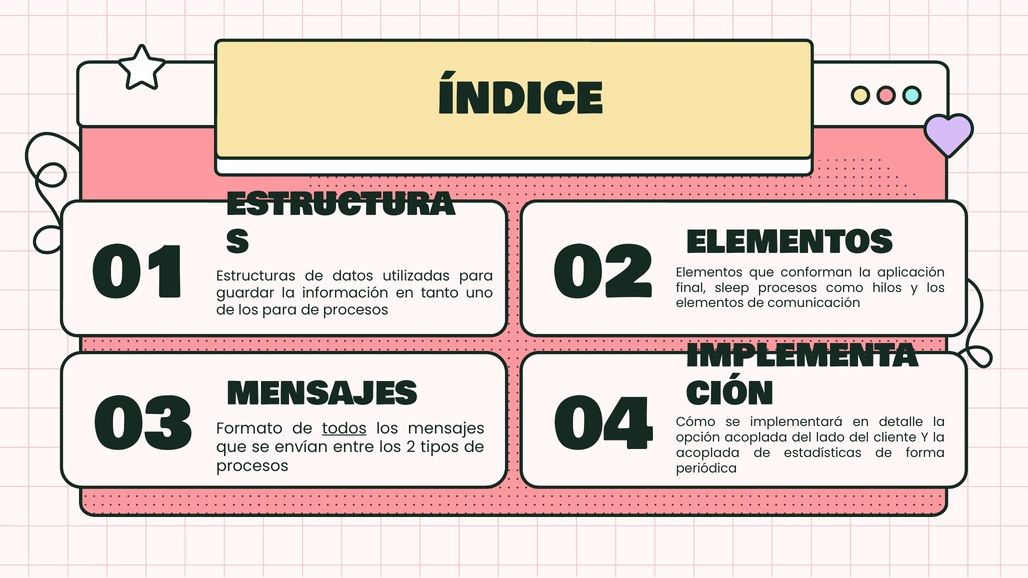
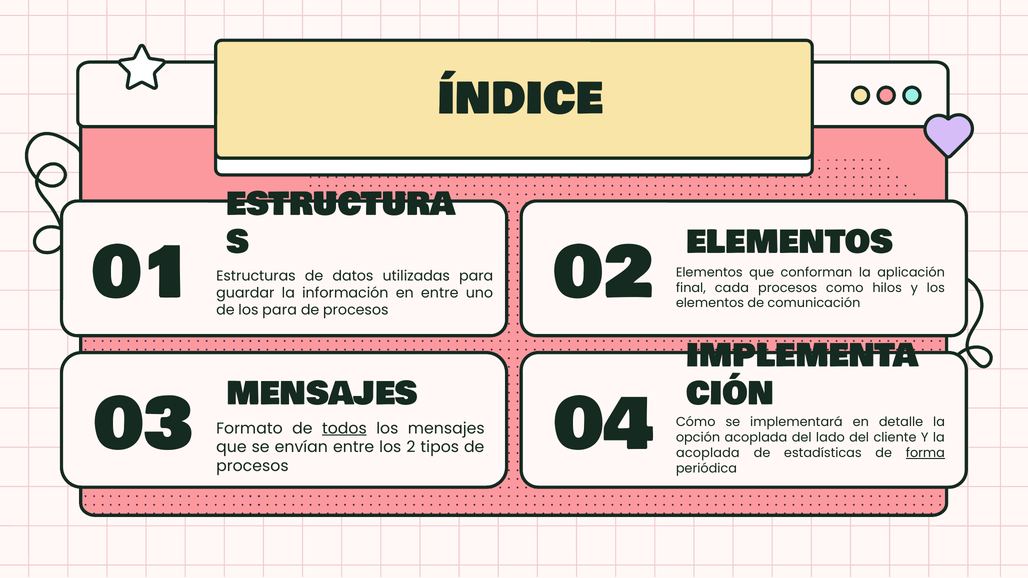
sleep: sleep -> cada (732, 288)
en tanto: tanto -> entre (440, 293)
forma underline: none -> present (925, 453)
